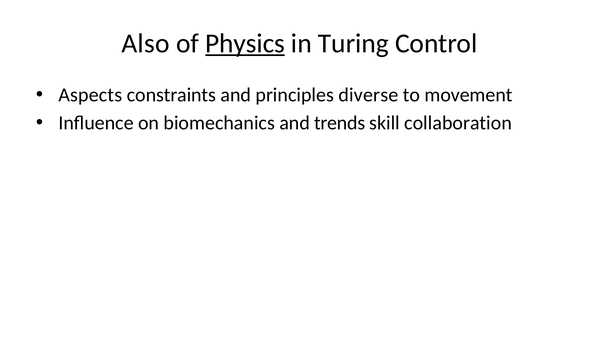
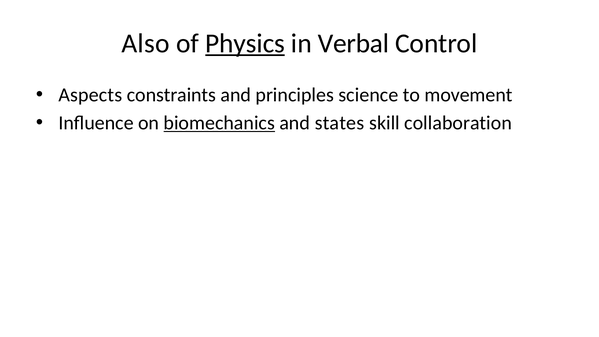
Turing: Turing -> Verbal (353, 43)
diverse: diverse -> science (368, 95)
biomechanics underline: none -> present (219, 123)
trends: trends -> states (339, 123)
